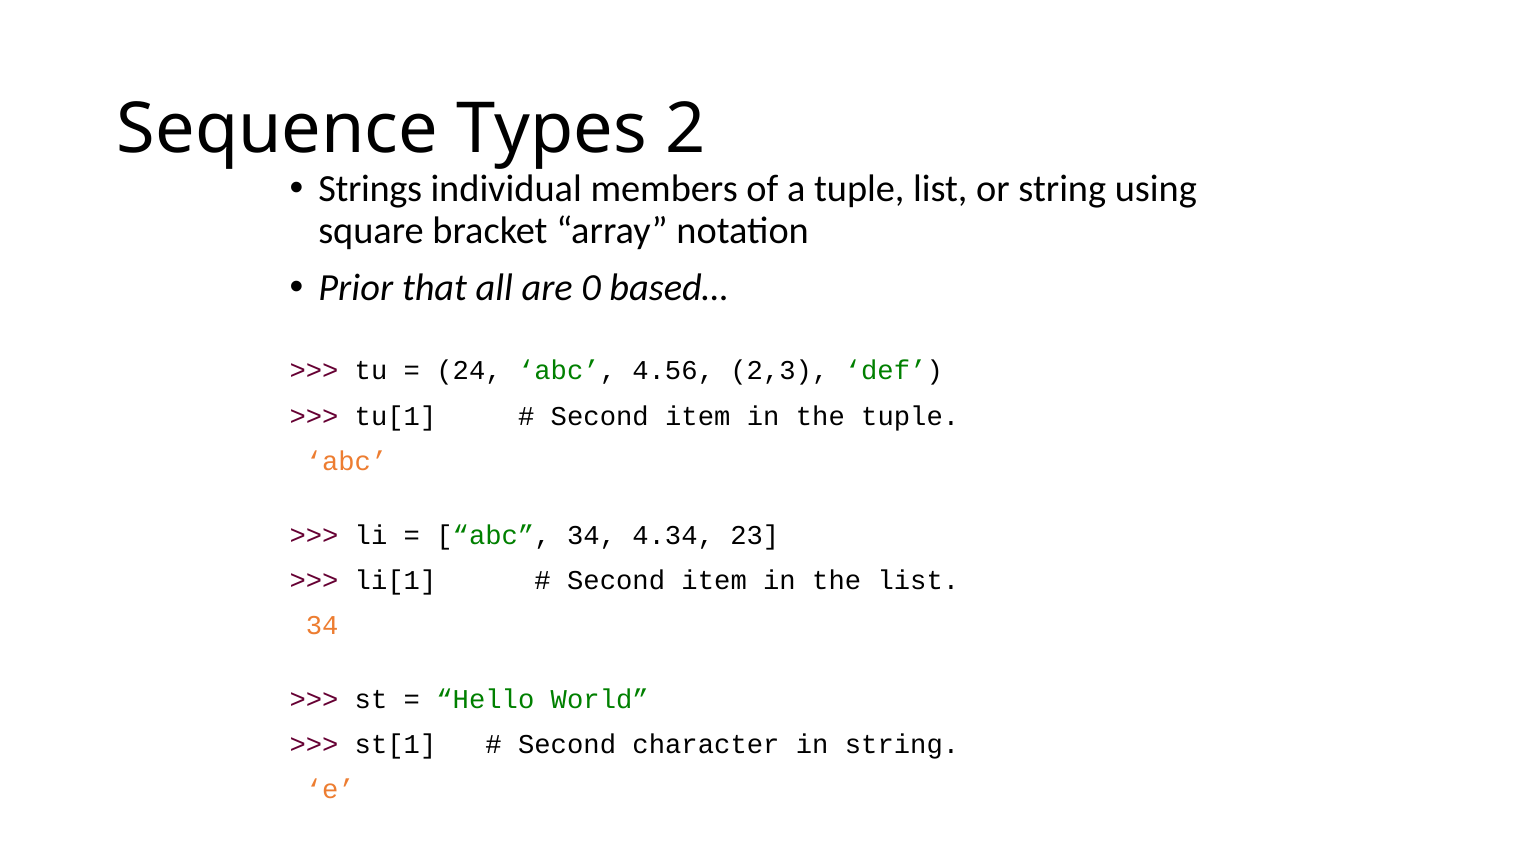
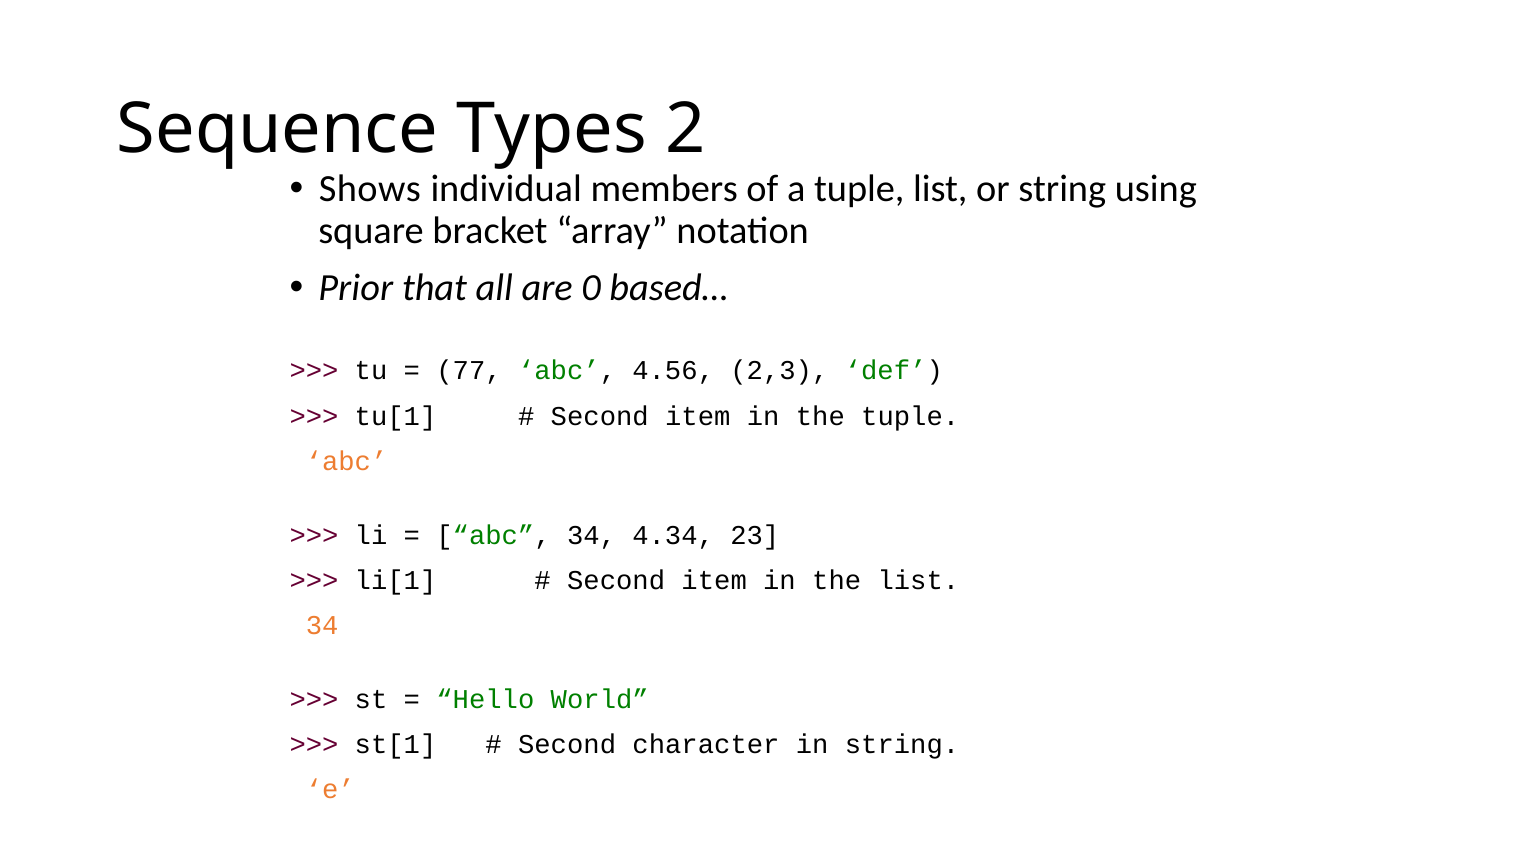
Strings: Strings -> Shows (370, 189)
24: 24 -> 77 (469, 371)
